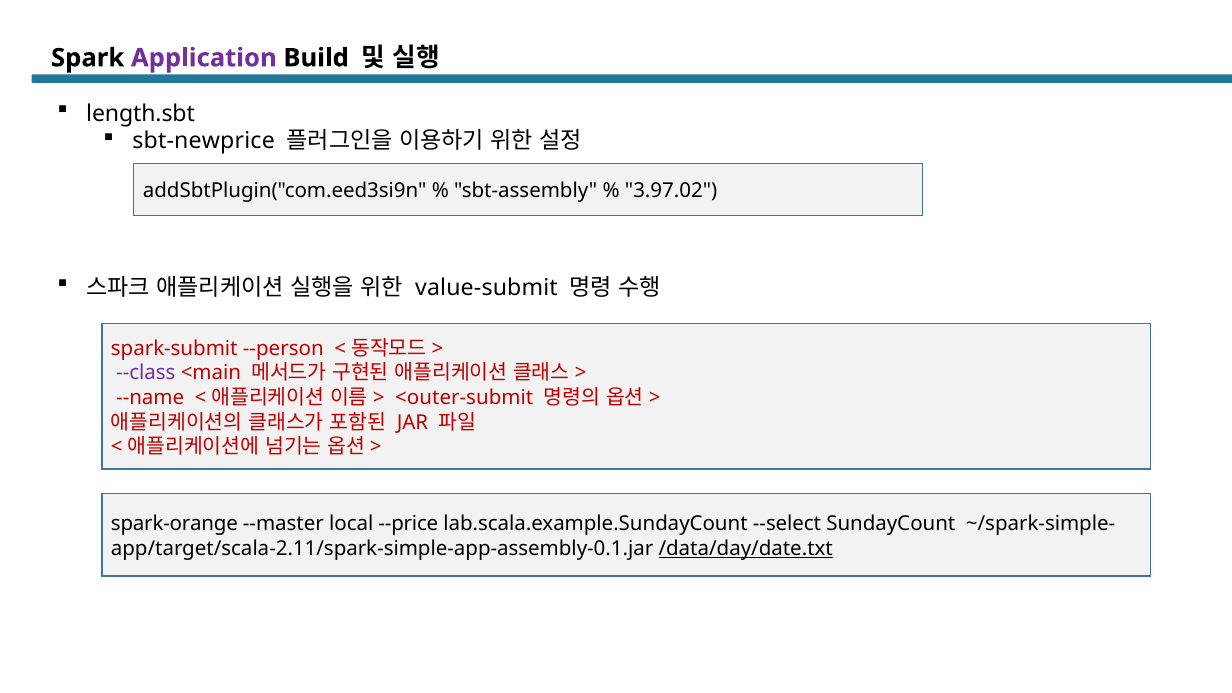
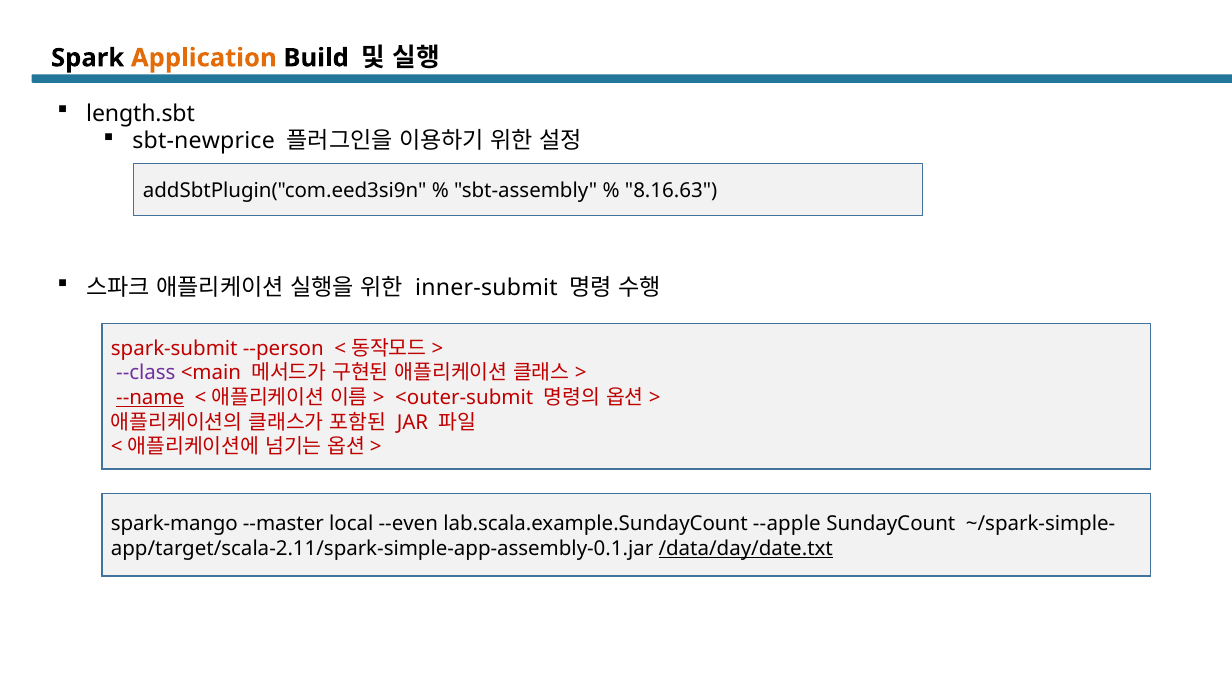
Application colour: purple -> orange (204, 58)
3.97.02: 3.97.02 -> 8.16.63 (671, 191)
value-submit: value-submit -> inner-submit (486, 288)
--name underline: none -> present (150, 398)
spark-orange: spark-orange -> spark-mango (174, 524)
--price: --price -> --even (408, 524)
--select: --select -> --apple (787, 524)
